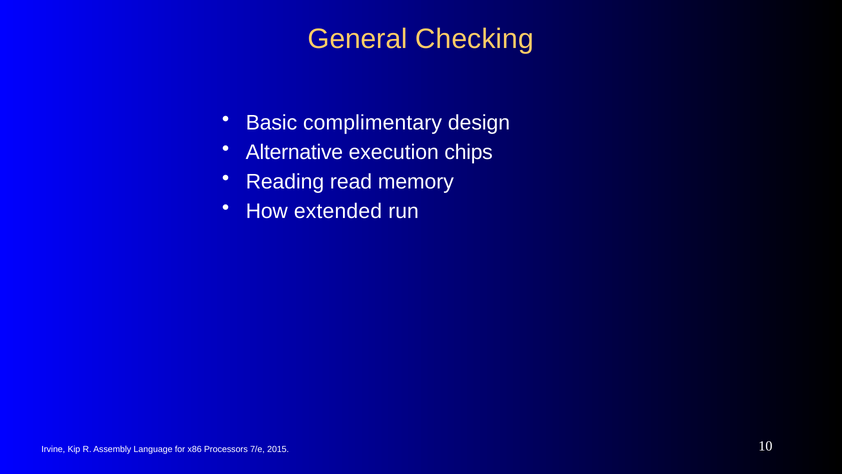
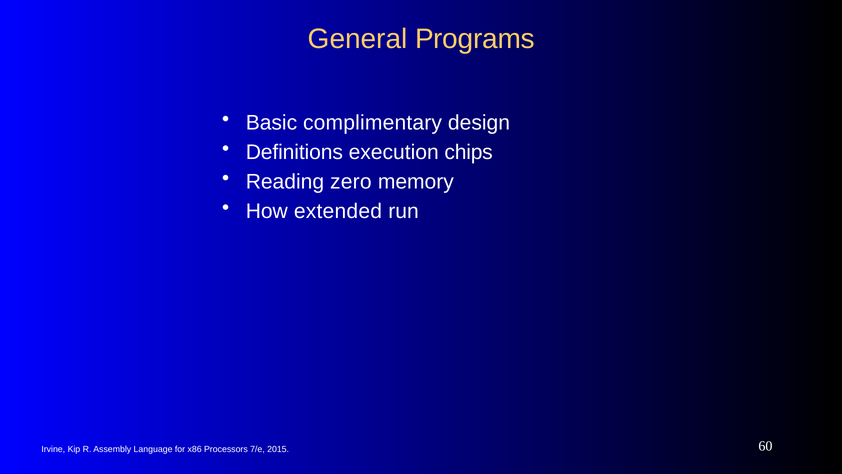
Checking: Checking -> Programs (475, 39)
Alternative: Alternative -> Definitions (294, 152)
read: read -> zero (351, 181)
10: 10 -> 60 (765, 446)
